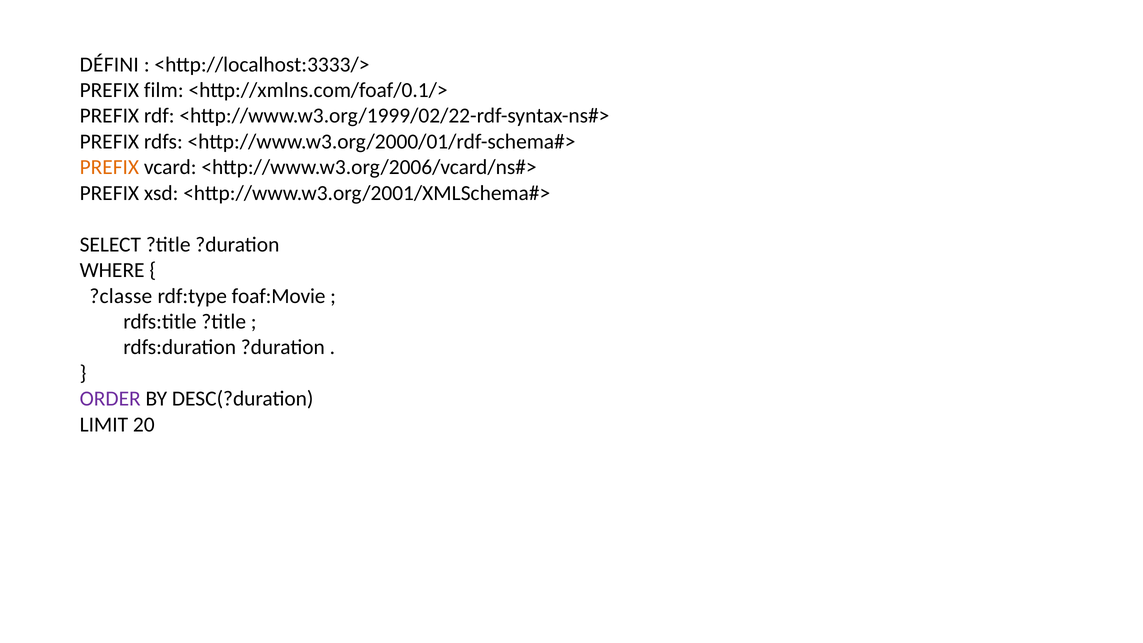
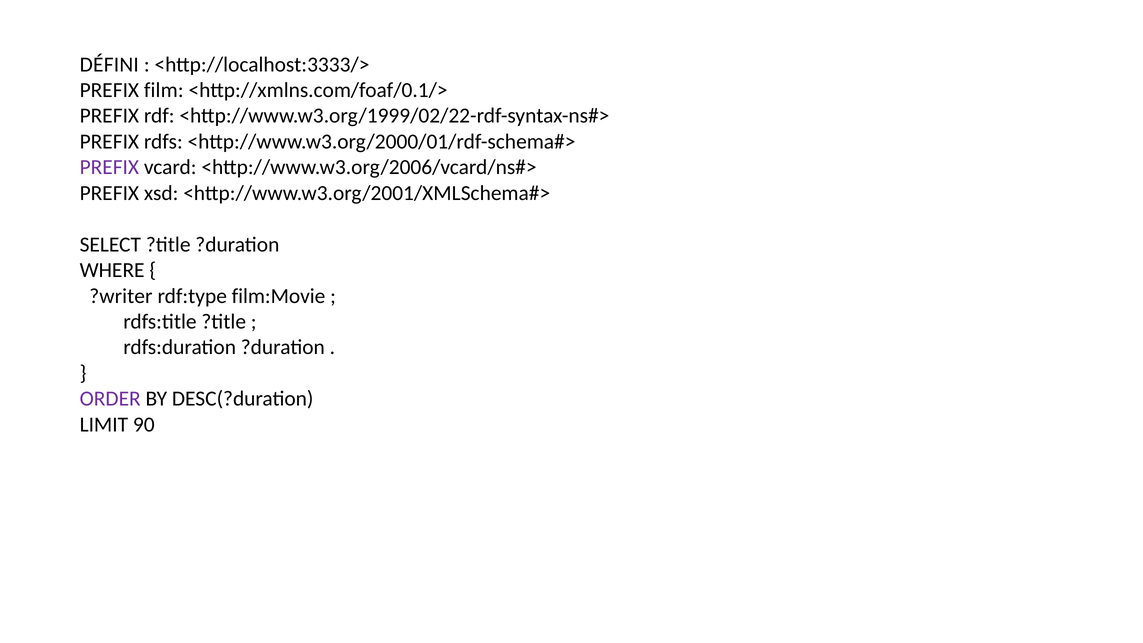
PREFIX colour: orange -> purple (109, 167)
?classe: ?classe -> ?writer (121, 296)
foaf:Movie: foaf:Movie -> film:Movie (279, 296)
20: 20 -> 90 (144, 424)
